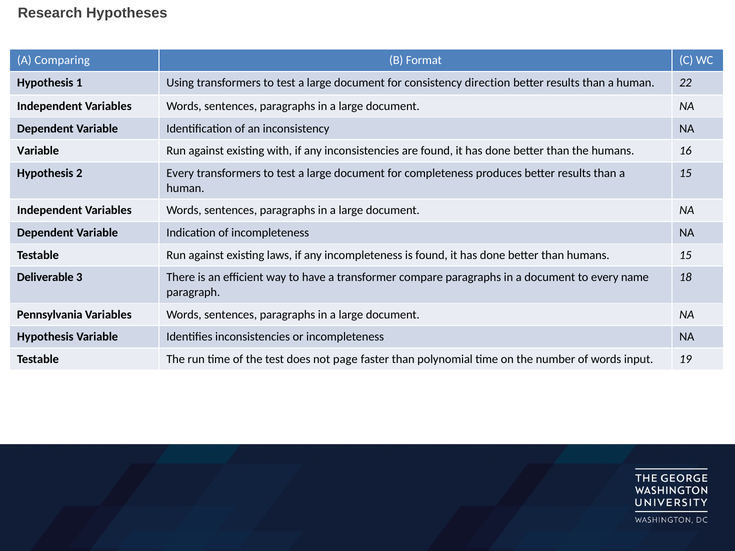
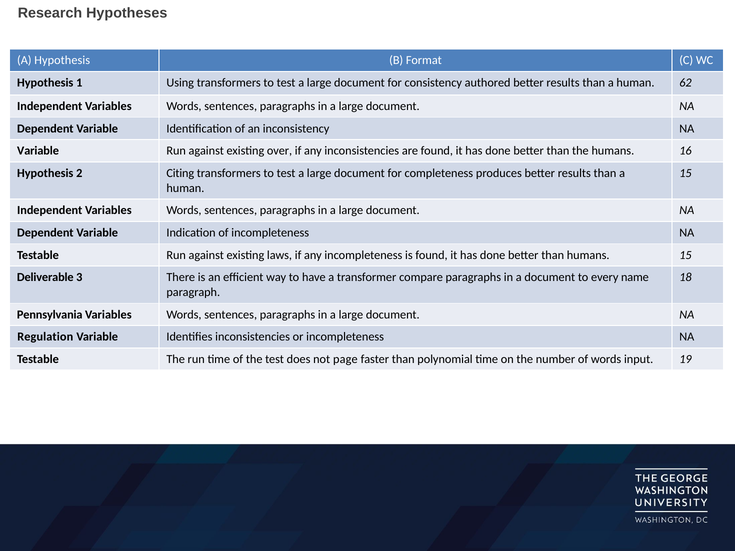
A Comparing: Comparing -> Hypothesis (62, 60)
direction: direction -> authored (488, 83)
22: 22 -> 62 (686, 83)
with: with -> over (280, 151)
2 Every: Every -> Citing (180, 173)
Hypothesis: Hypothesis -> Regulation (45, 337)
